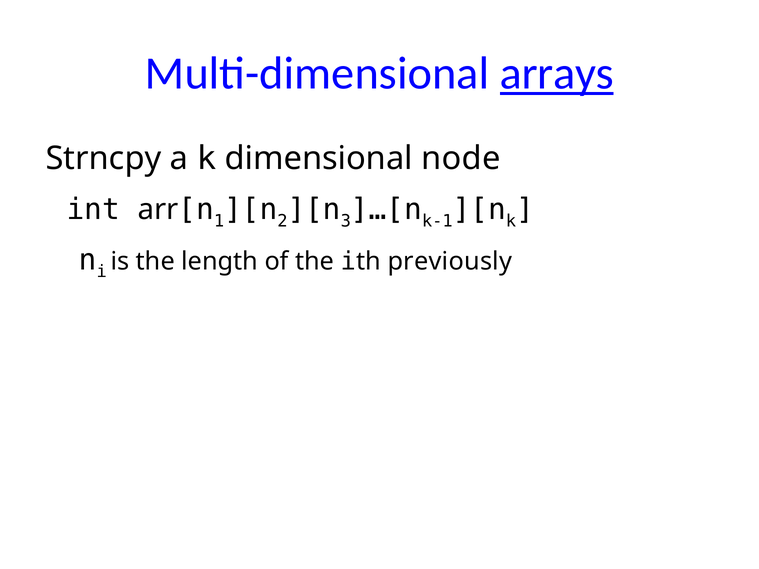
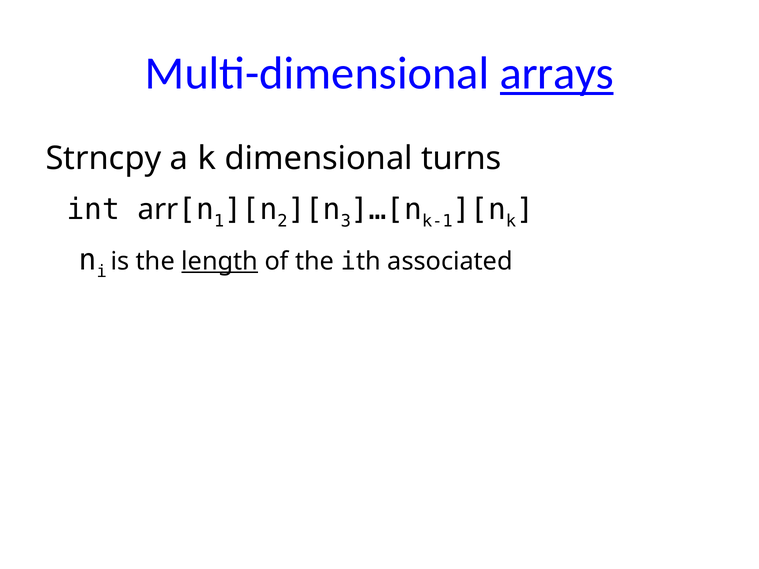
node: node -> turns (461, 159)
length underline: none -> present (220, 262)
previously: previously -> associated (450, 262)
